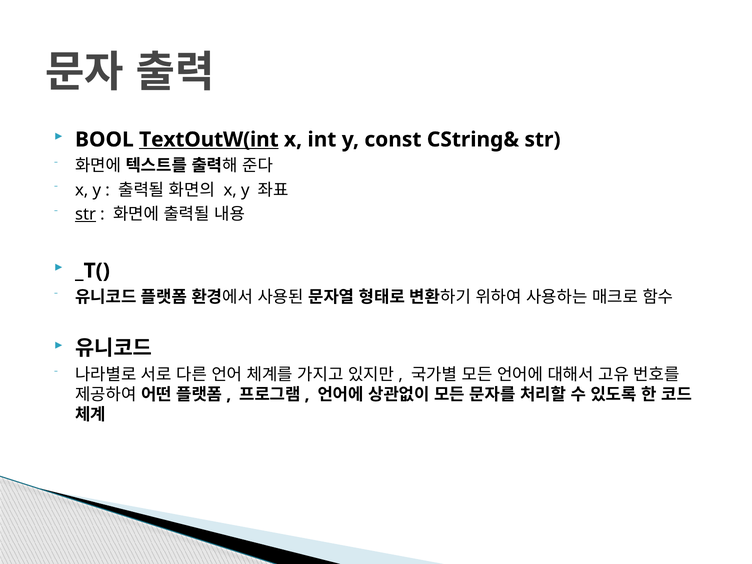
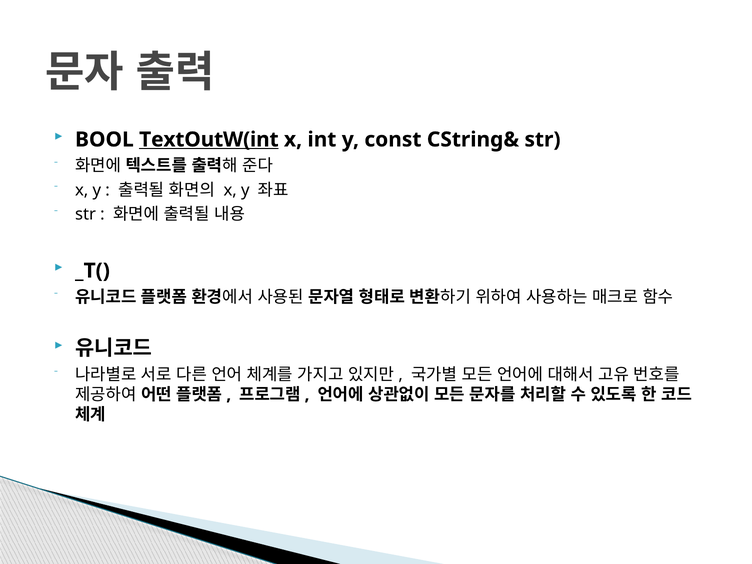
str underline: present -> none (86, 214)
